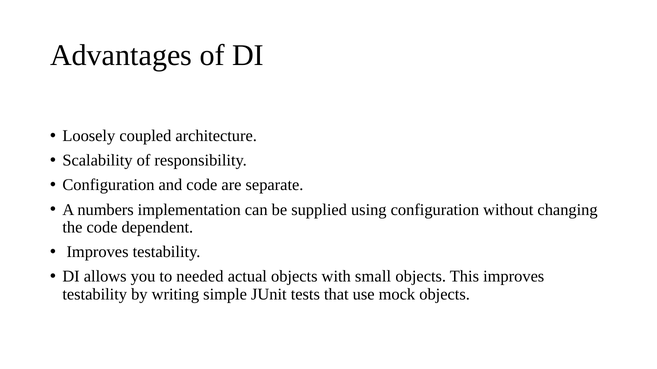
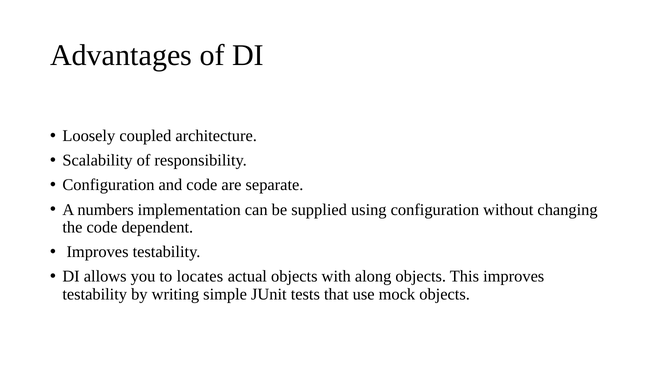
needed: needed -> locates (200, 277)
small: small -> along (373, 277)
